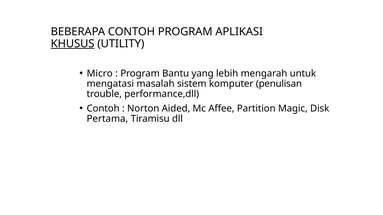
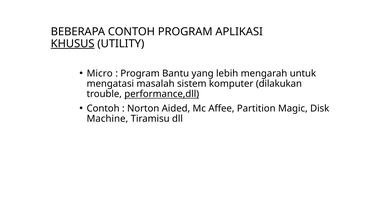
penulisan: penulisan -> dilakukan (279, 84)
performance,dll underline: none -> present (162, 94)
Pertama: Pertama -> Machine (107, 119)
